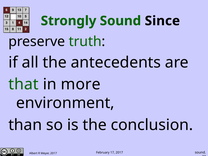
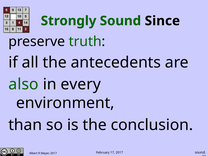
that: that -> also (24, 84)
more: more -> every (81, 84)
